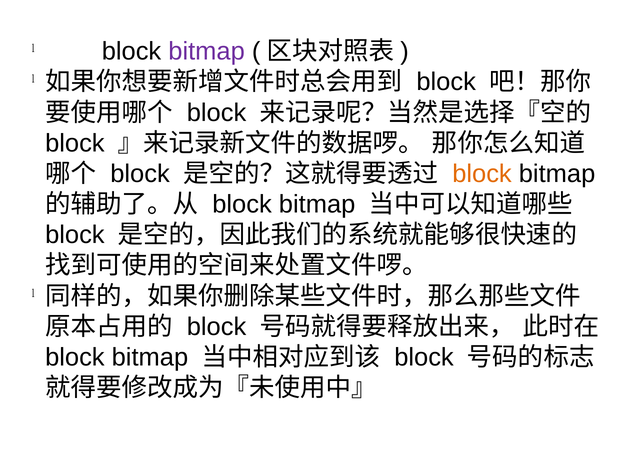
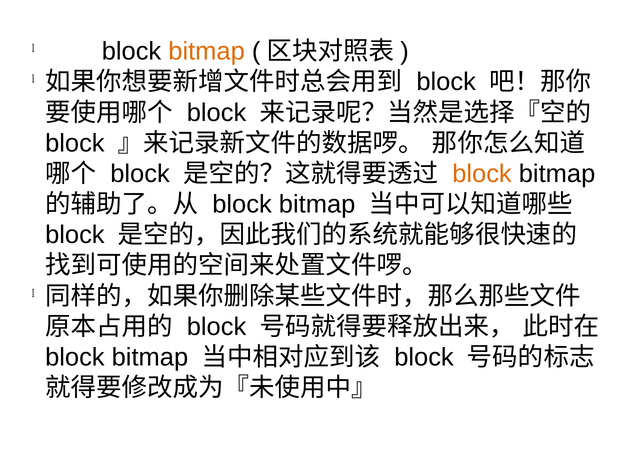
bitmap colour: purple -> orange (207, 51)
